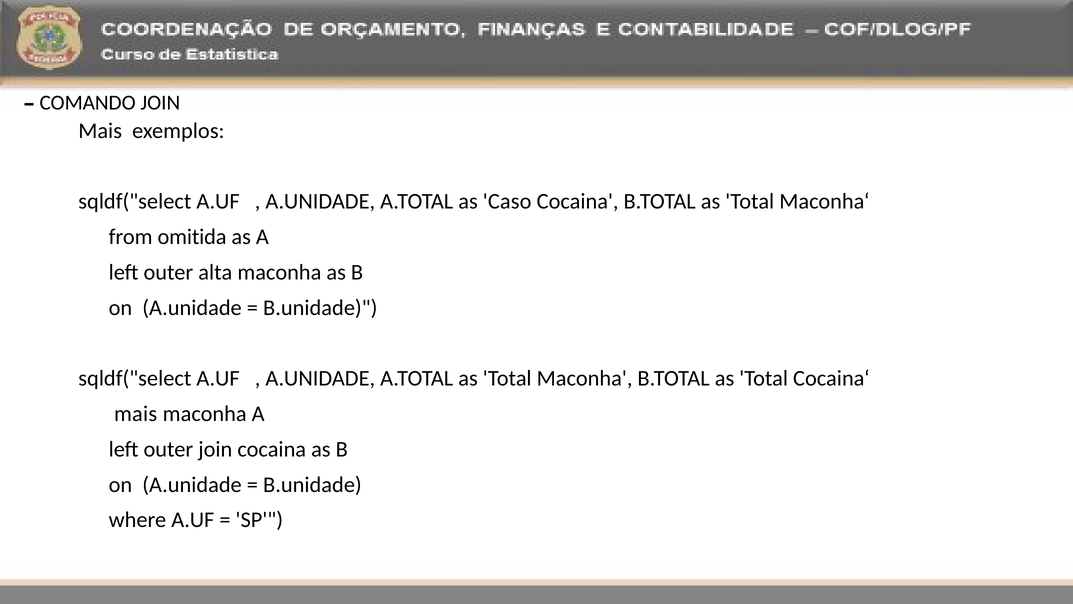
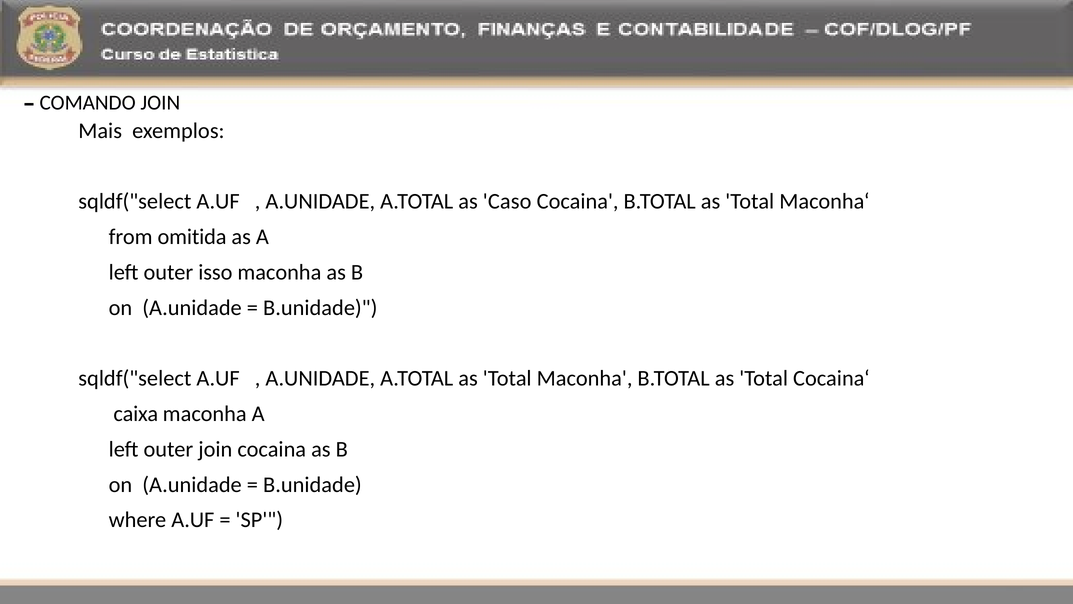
alta: alta -> isso (215, 272)
mais: mais -> caixa (136, 414)
